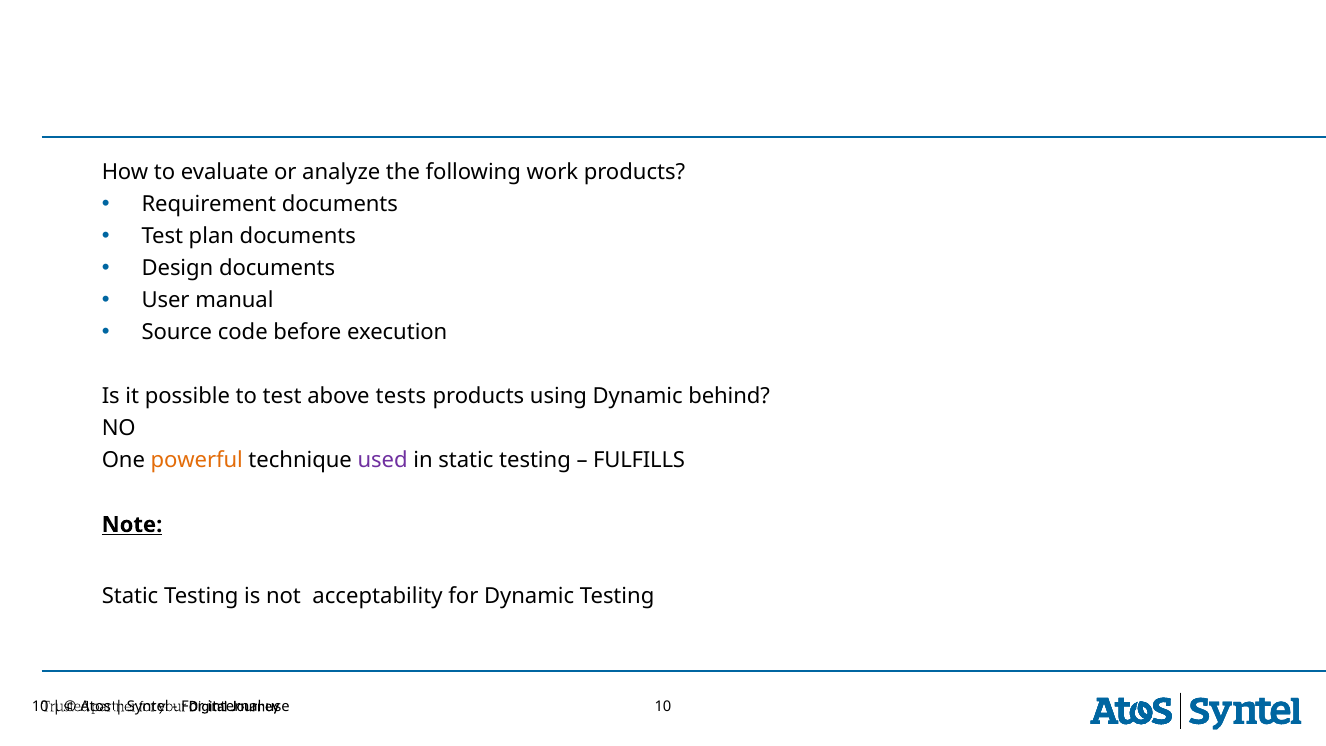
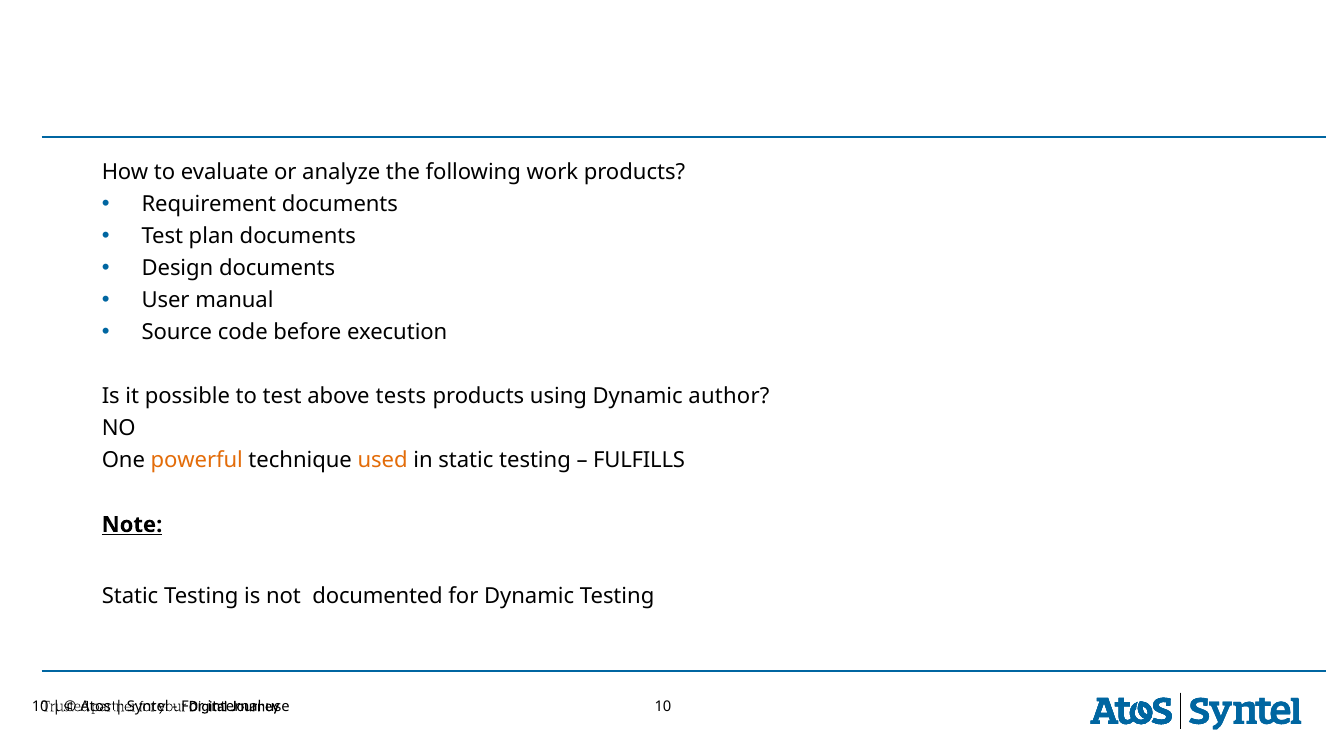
behind: behind -> author (729, 396)
used colour: purple -> orange (383, 461)
acceptability: acceptability -> documented (378, 596)
